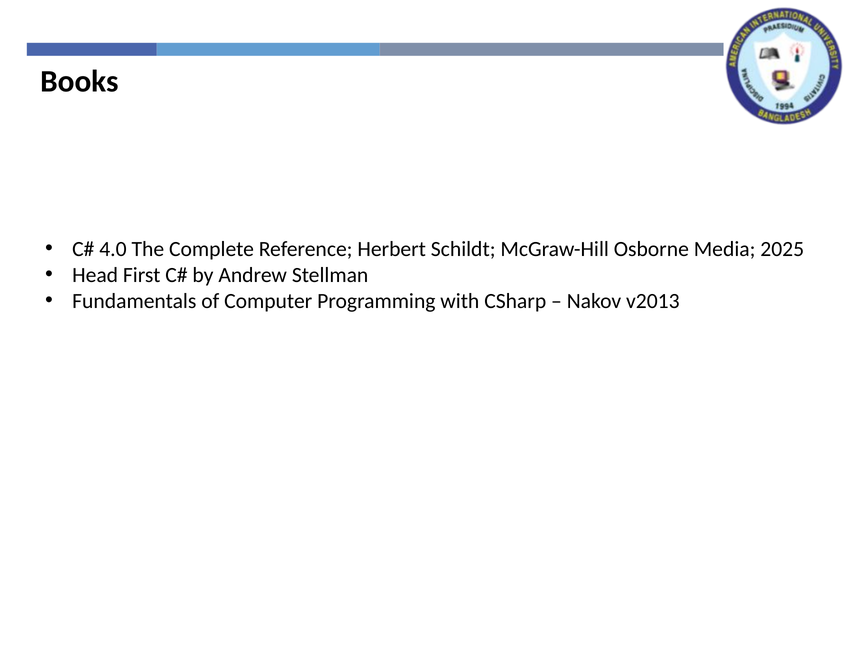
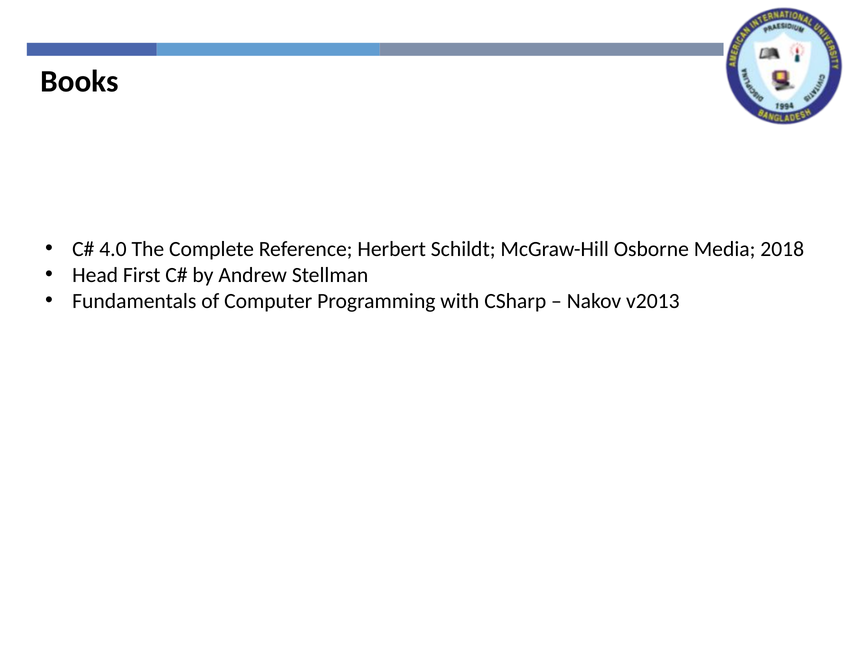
2025: 2025 -> 2018 (782, 249)
